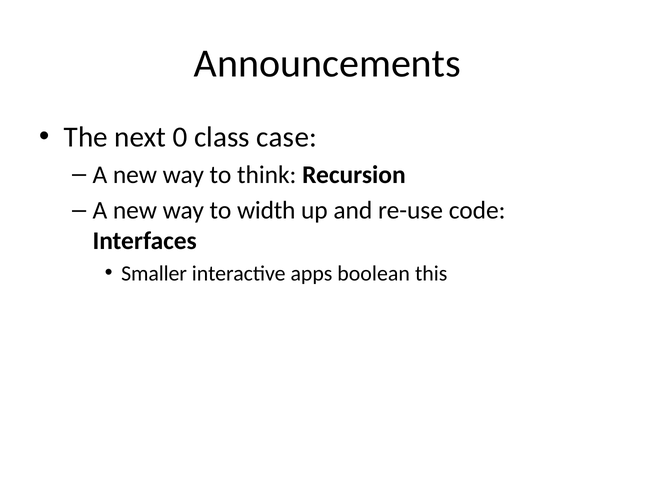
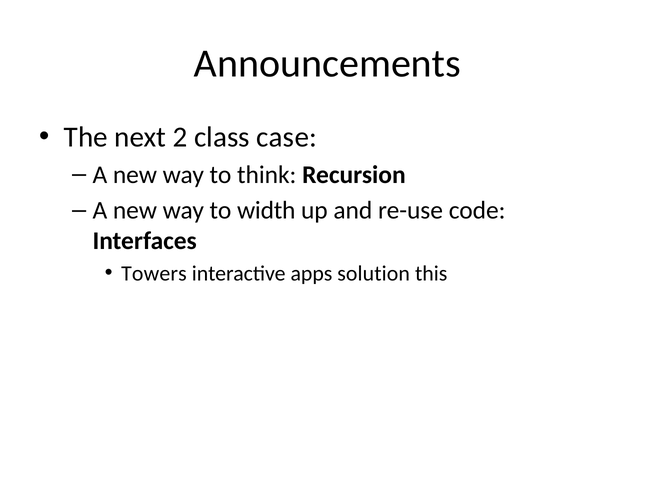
0: 0 -> 2 (180, 137)
Smaller: Smaller -> Towers (154, 274)
boolean: boolean -> solution (374, 274)
